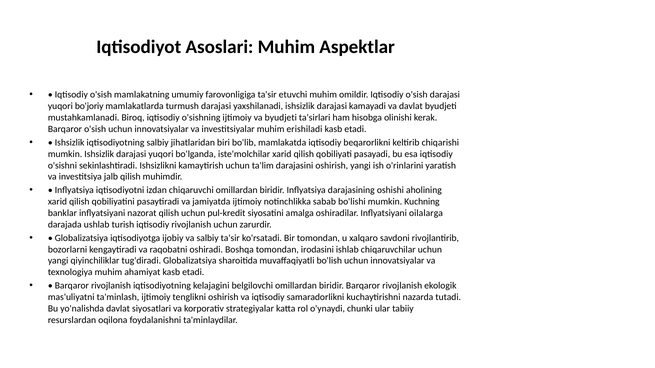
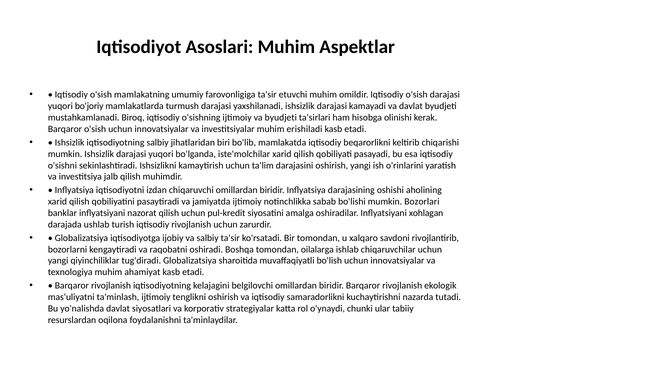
Kuchning: Kuchning -> Bozorlari (422, 202)
oilalarga: oilalarga -> xohlagan (426, 213)
irodasini: irodasini -> oilalarga (317, 250)
